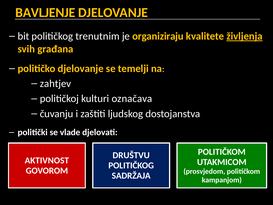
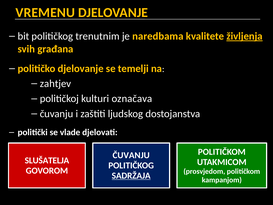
BAVLJENJE: BAVLJENJE -> VREMENU (45, 13)
organiziraju: organiziraju -> naredbama (158, 36)
DRUŠTVU: DRUŠTVU -> ČUVANJU (131, 155)
AKTIVNOST: AKTIVNOST -> SLUŠATELJA (47, 160)
SADRŽAJA underline: none -> present (131, 175)
